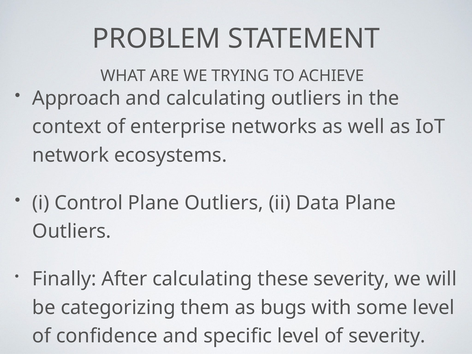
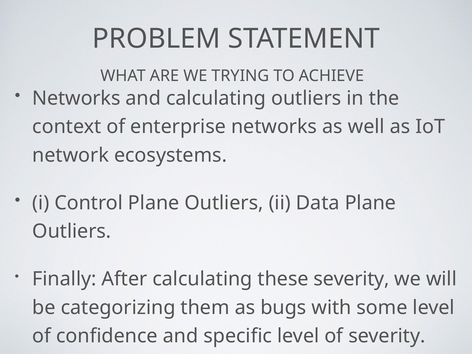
Approach: Approach -> Networks (76, 98)
